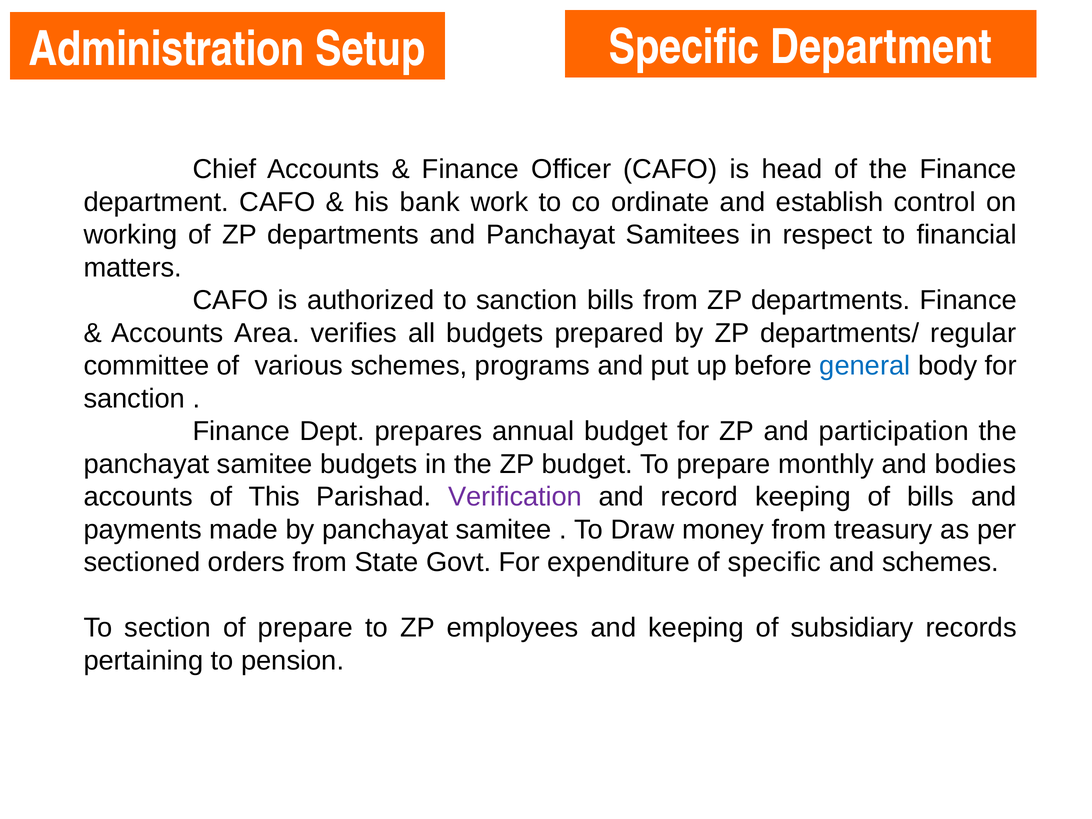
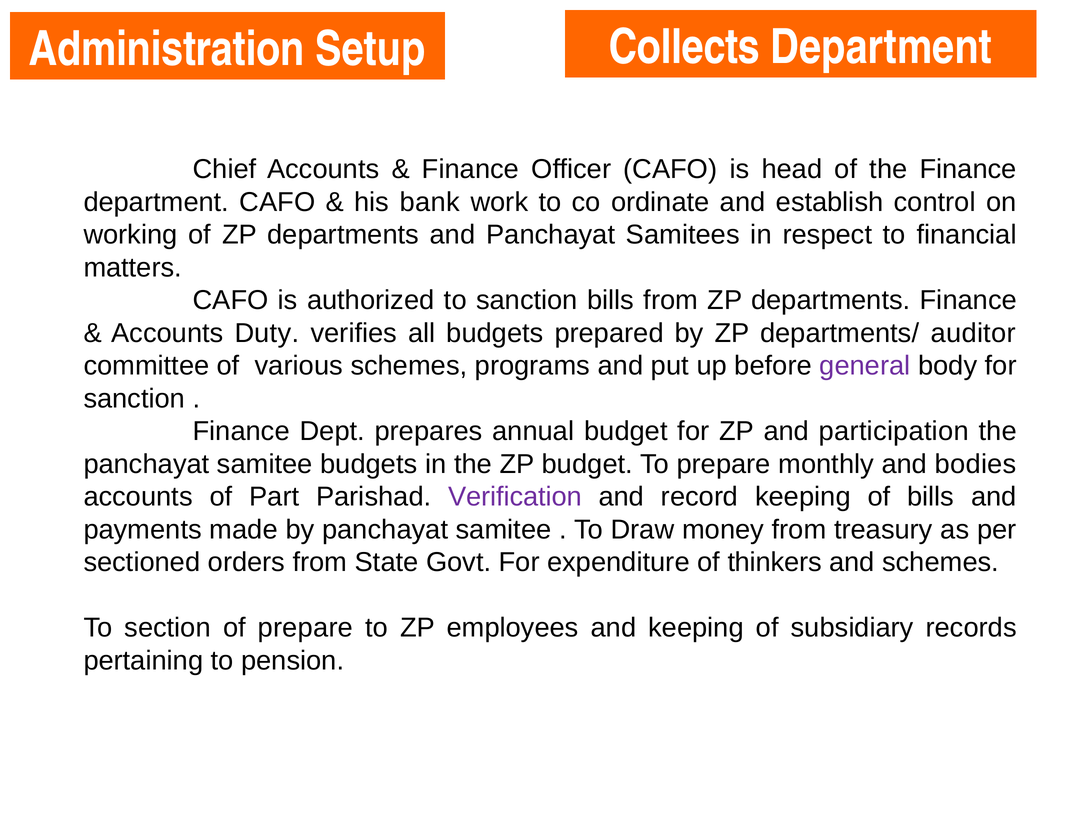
Setup Specific: Specific -> Collects (684, 47)
Area: Area -> Duty (267, 333)
regular: regular -> auditor (973, 333)
general colour: blue -> purple (865, 366)
This: This -> Part (274, 497)
of specific: specific -> thinkers (775, 562)
